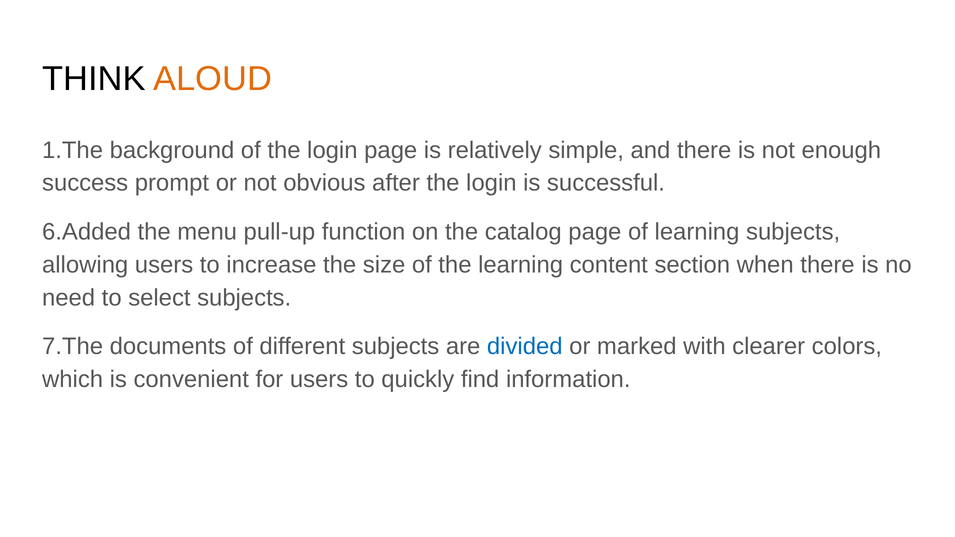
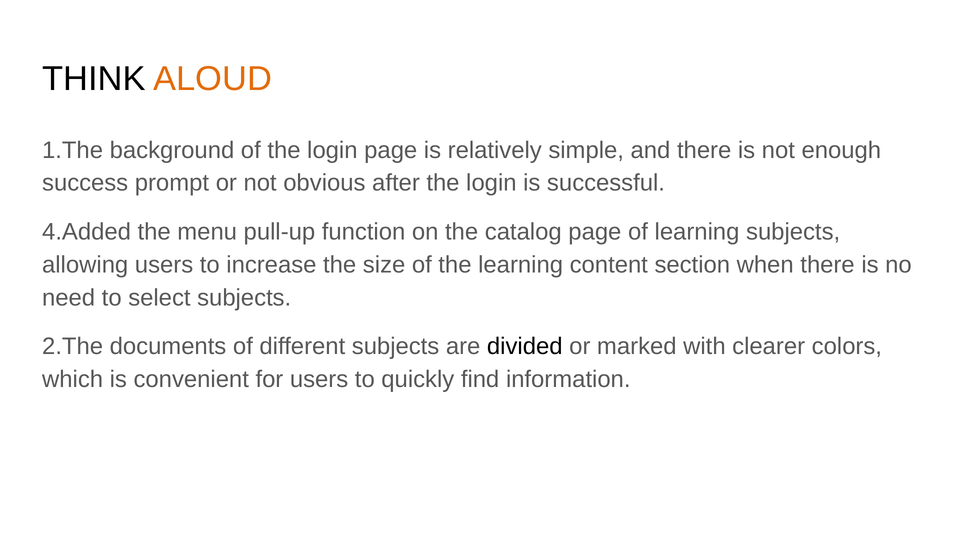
6.Added: 6.Added -> 4.Added (87, 232)
7.The: 7.The -> 2.The (73, 347)
divided colour: blue -> black (525, 347)
